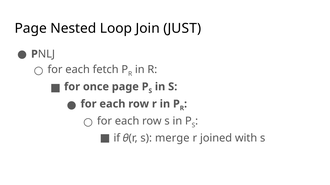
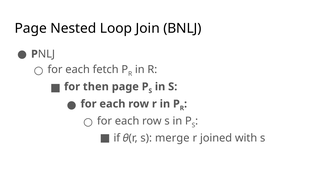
JUST: JUST -> BNLJ (182, 29)
once: once -> then (96, 87)
